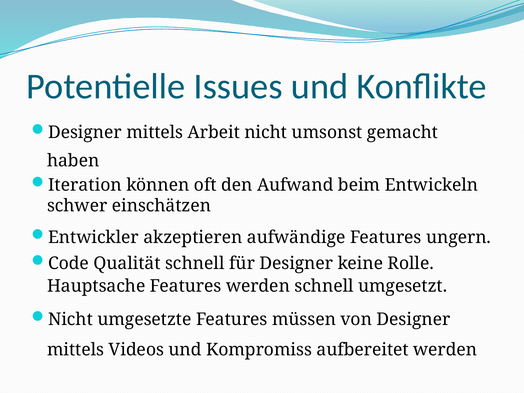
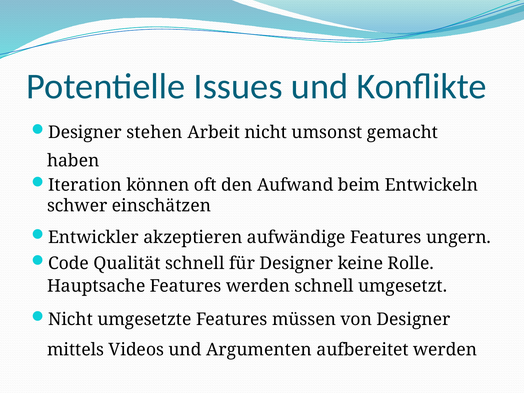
mittels: mittels -> stehen (155, 133)
Kompromiss: Kompromiss -> Argumenten (259, 350)
